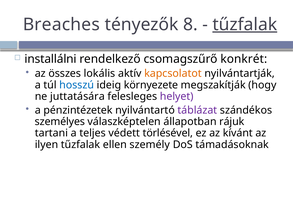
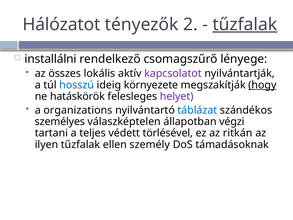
Breaches: Breaches -> Hálózatot (61, 24)
8: 8 -> 2 (190, 24)
konkrét: konkrét -> lényege (244, 59)
kapcsolatot colour: orange -> purple (173, 73)
hogy underline: none -> present (262, 85)
juttatására: juttatására -> hatáskörök (78, 96)
pénzintézetek: pénzintézetek -> organizations (78, 110)
táblázat colour: purple -> blue (197, 110)
rájuk: rájuk -> végzi (232, 121)
kívánt: kívánt -> ritkán (238, 133)
